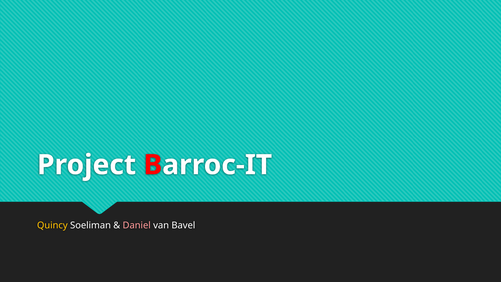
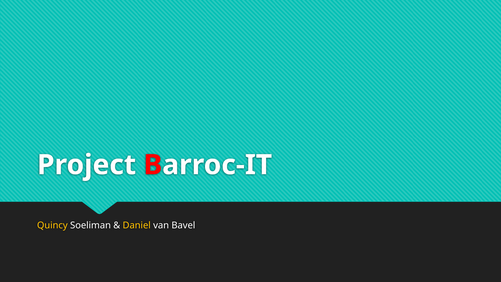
Daniel colour: pink -> yellow (137, 225)
